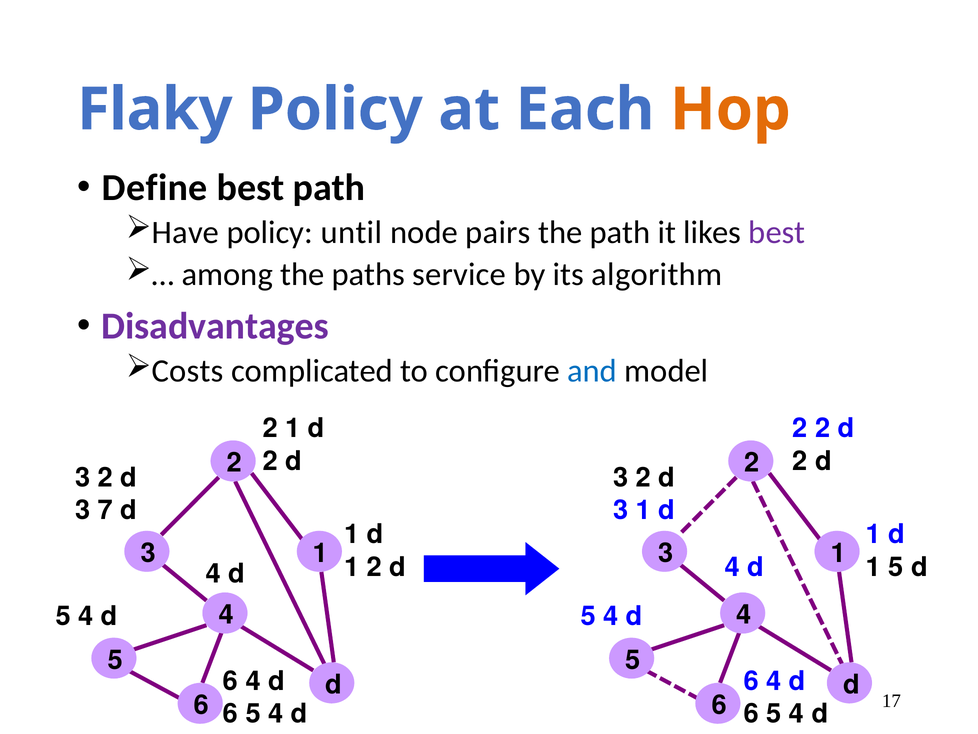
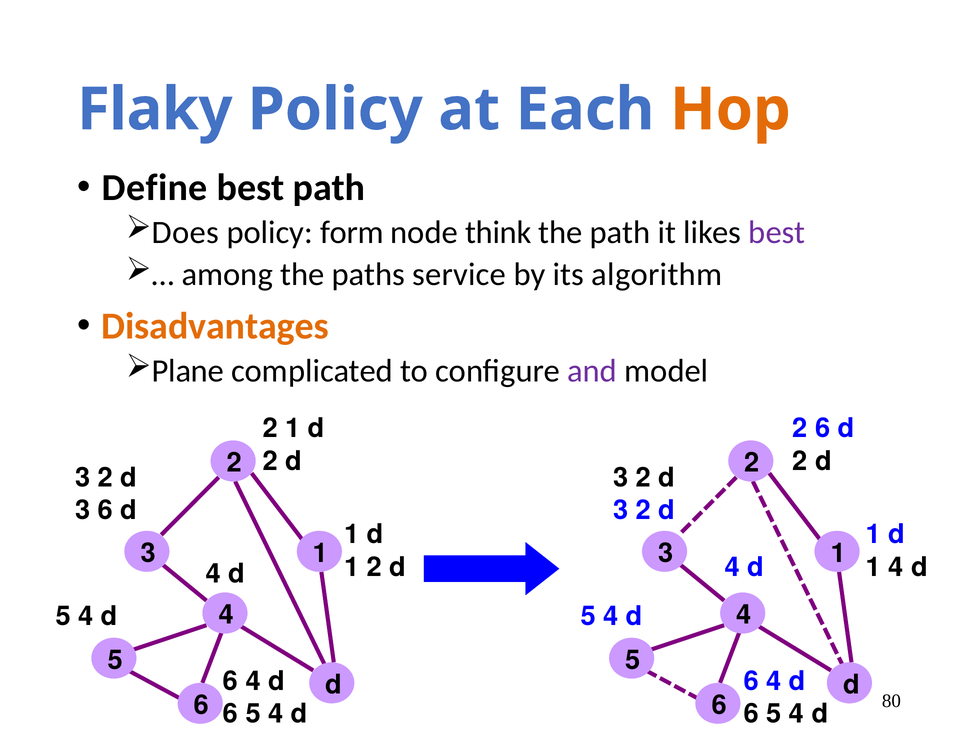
Have: Have -> Does (185, 232)
until: until -> form (352, 232)
pairs: pairs -> think (498, 232)
Disadvantages colour: purple -> orange (215, 326)
Costs: Costs -> Plane (188, 371)
and colour: blue -> purple (592, 371)
2 2: 2 -> 6 (823, 428)
3 7: 7 -> 6 (105, 510)
1: 1 -> 2 (643, 510)
5: 5 -> 4 (896, 567)
17: 17 -> 80 (891, 701)
